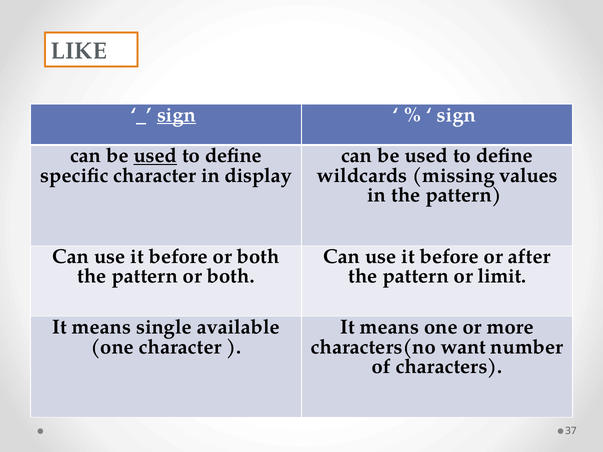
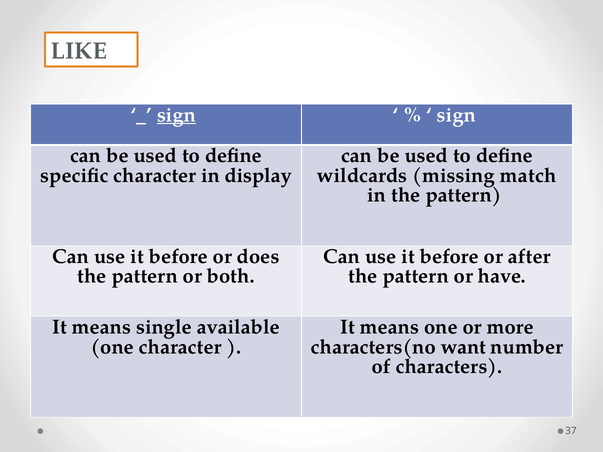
used underline: present -> none (155, 156)
values: values -> match (528, 176)
before or both: both -> does (258, 257)
limit: limit -> have (502, 276)
